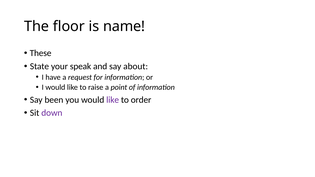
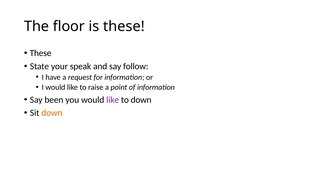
is name: name -> these (124, 26)
about: about -> follow (136, 66)
to order: order -> down (141, 100)
down colour: purple -> orange (52, 113)
